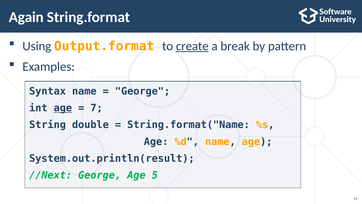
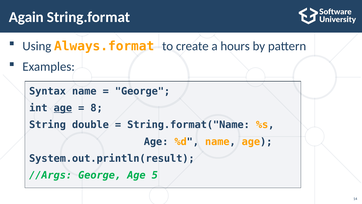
Output.format: Output.format -> Always.format (104, 46)
create underline: present -> none (192, 46)
break: break -> hours (235, 46)
7: 7 -> 8 (97, 108)
//Next: //Next -> //Args (51, 175)
